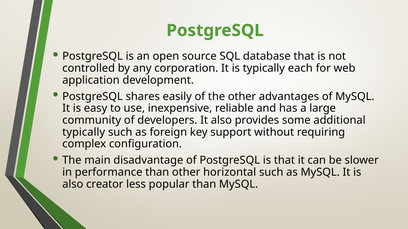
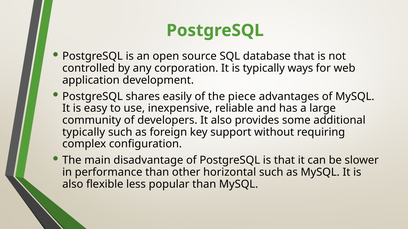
each: each -> ways (300, 68)
the other: other -> piece (242, 97)
creator: creator -> flexible (105, 185)
